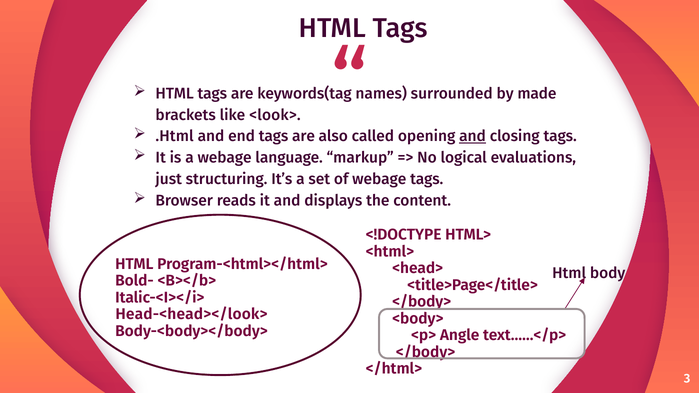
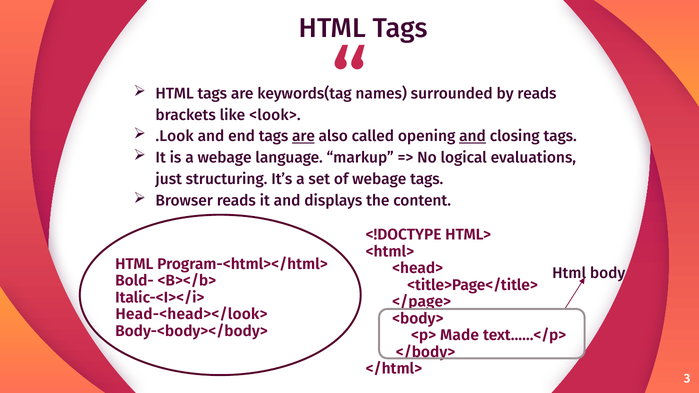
by made: made -> reads (537, 94)
.Html: .Html -> .Look (175, 136)
are underline: none -> present (303, 136)
</body>: </body> -> </page> (422, 302)
Angle: Angle -> Made (460, 335)
